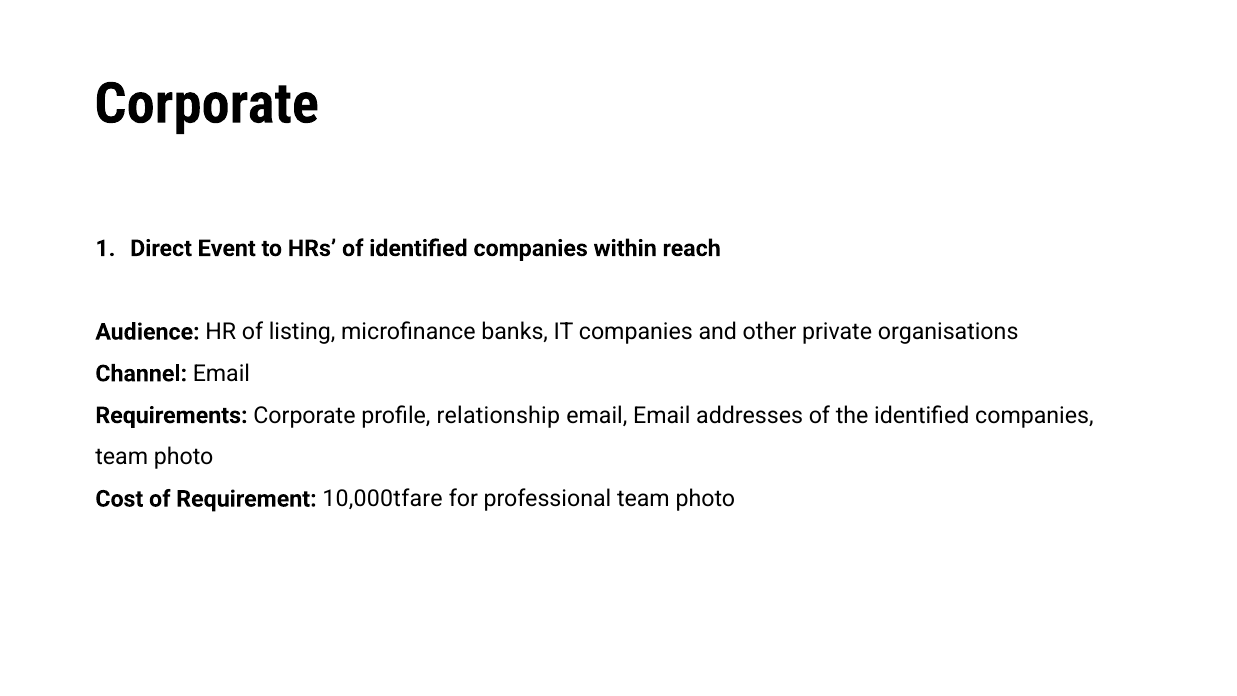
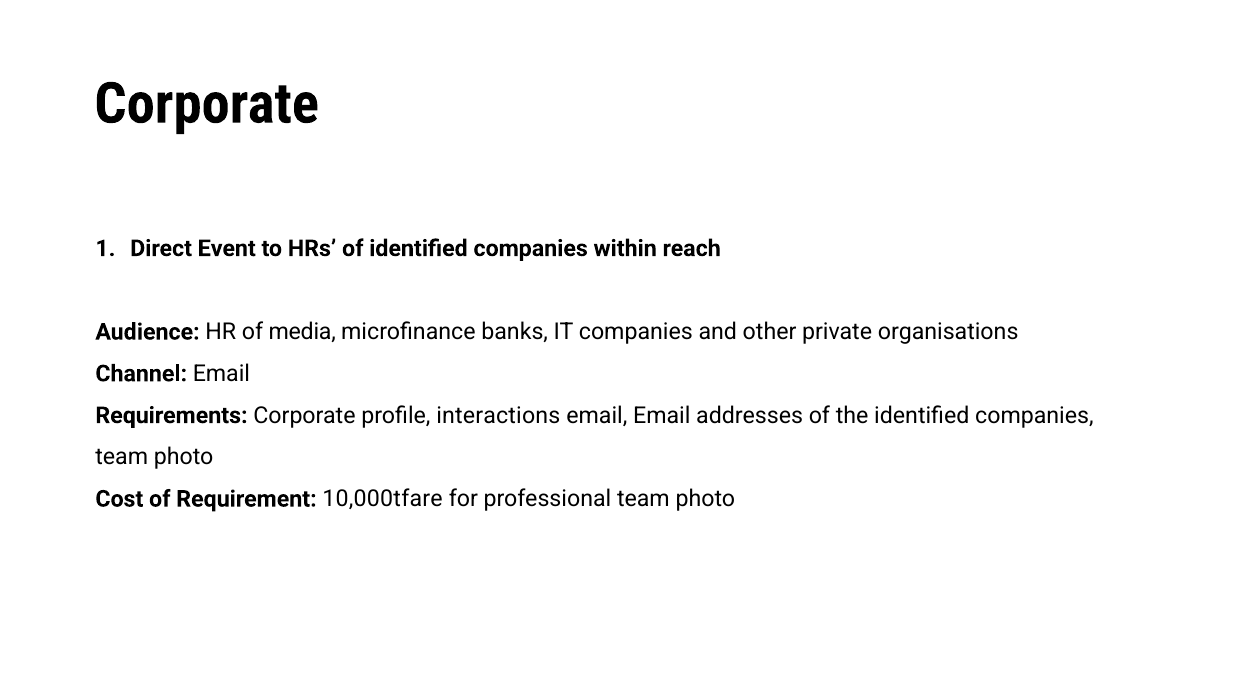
listing: listing -> media (302, 332)
relationship: relationship -> interactions (498, 415)
